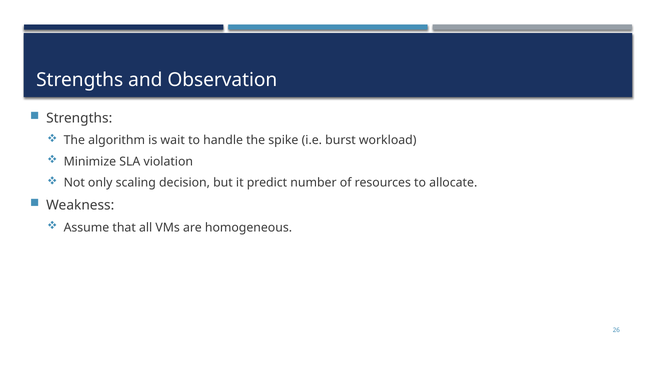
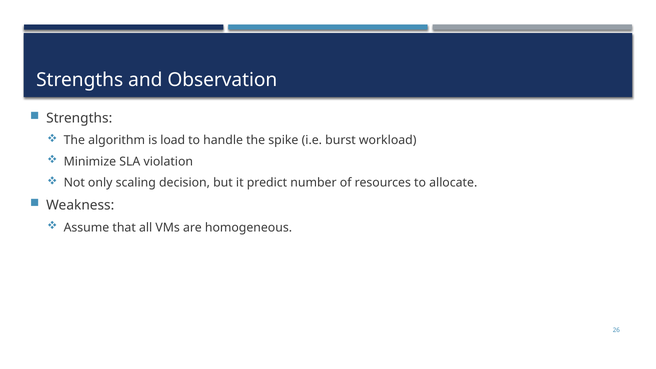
wait: wait -> load (173, 140)
